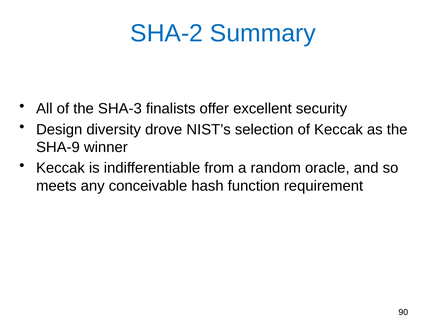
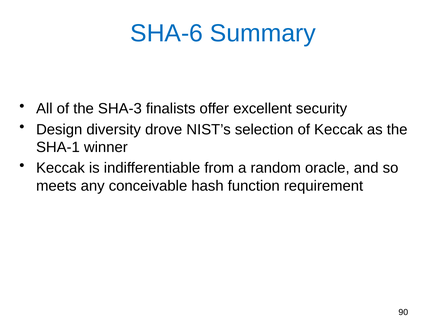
SHA-2: SHA-2 -> SHA-6 (167, 33)
SHA-9: SHA-9 -> SHA-1 (58, 147)
